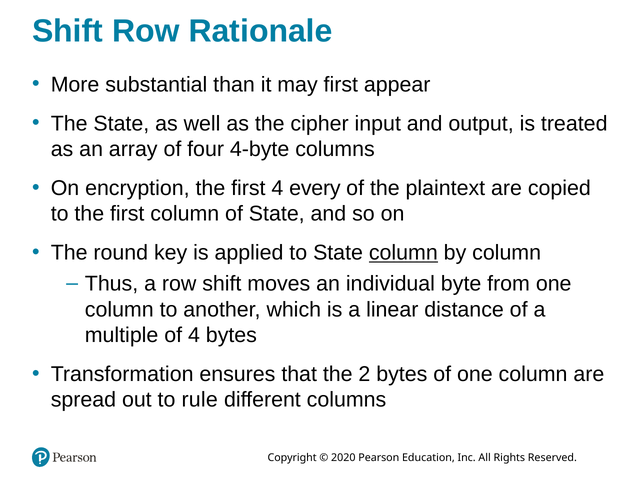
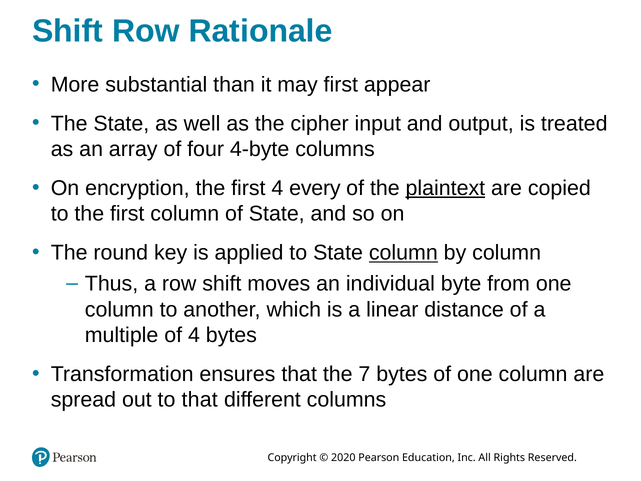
plaintext underline: none -> present (445, 188)
2: 2 -> 7 (364, 374)
to rule: rule -> that (200, 400)
